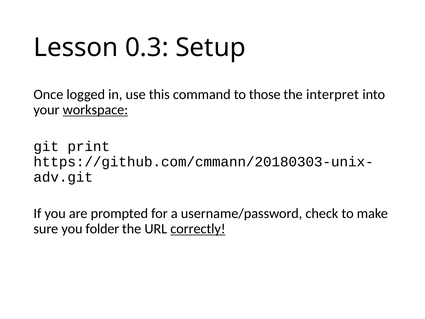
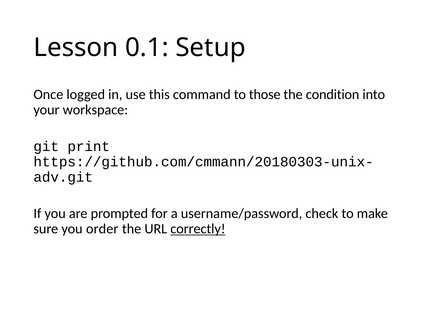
0.3: 0.3 -> 0.1 (147, 48)
interpret: interpret -> condition (333, 95)
workspace underline: present -> none (95, 110)
folder: folder -> order (102, 229)
